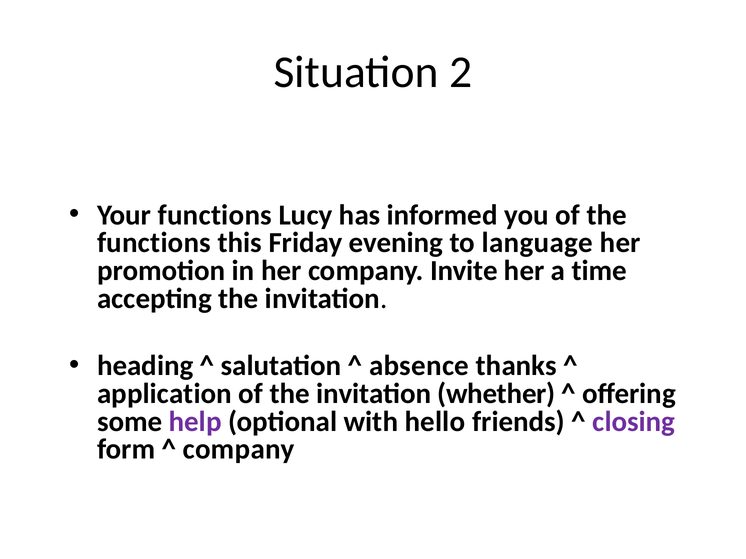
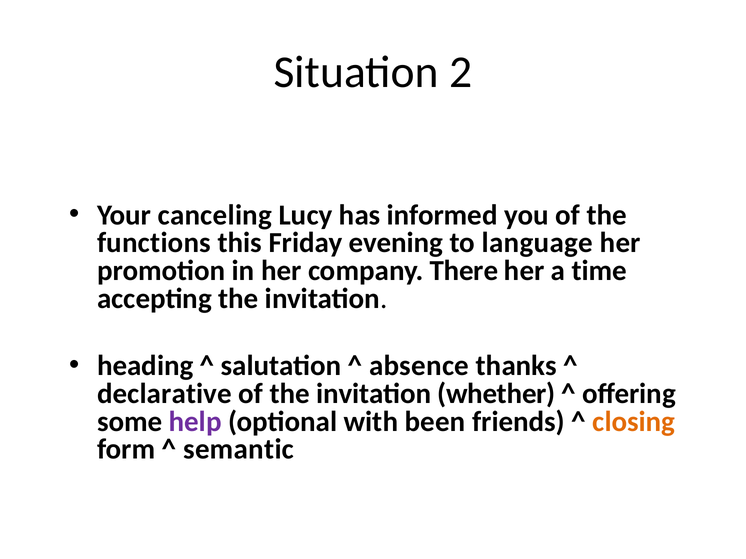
Your functions: functions -> canceling (215, 215)
Invite: Invite -> There (464, 271)
application: application -> declarative (164, 394)
hello: hello -> been (435, 422)
closing colour: purple -> orange (634, 422)
company: company -> semantic (239, 450)
